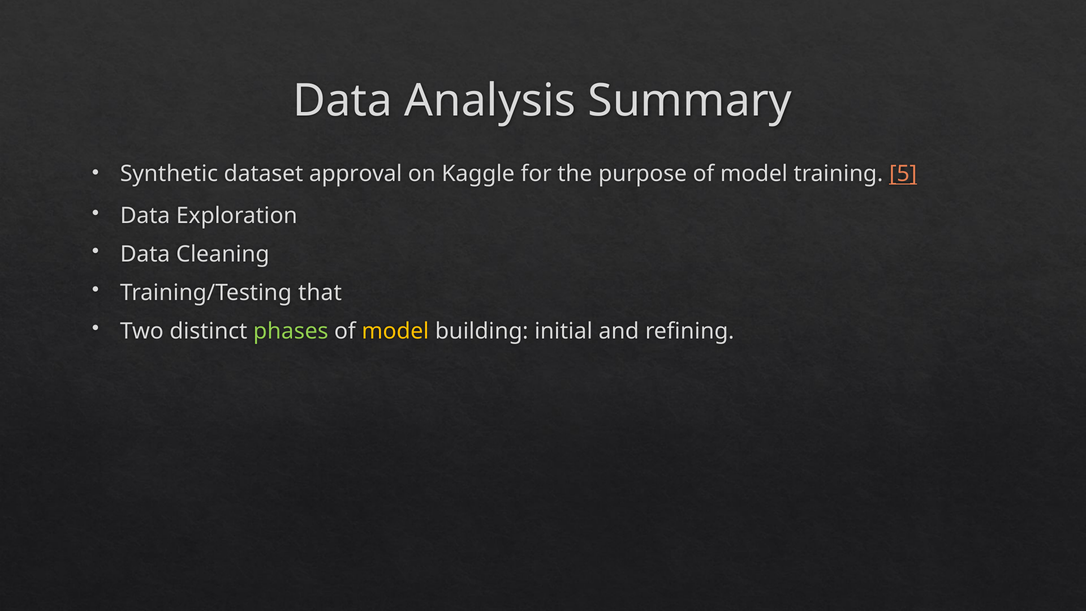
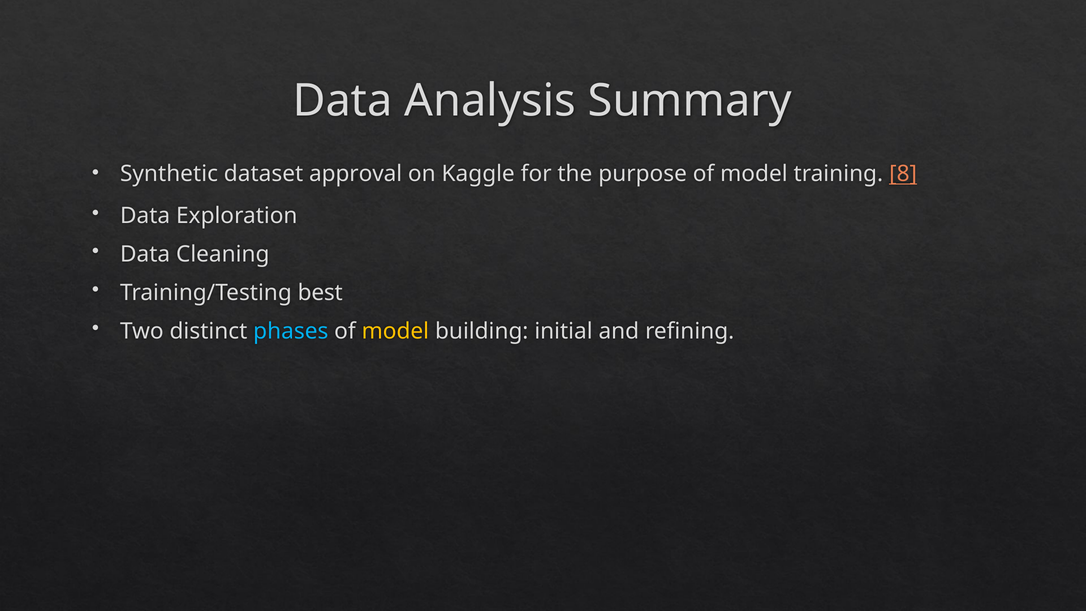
5: 5 -> 8 (903, 174)
that: that -> best (320, 293)
phases colour: light green -> light blue (291, 331)
